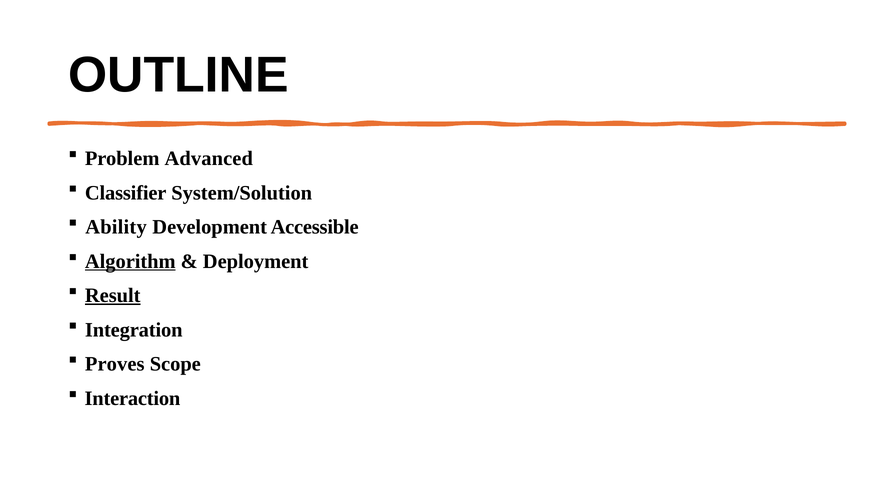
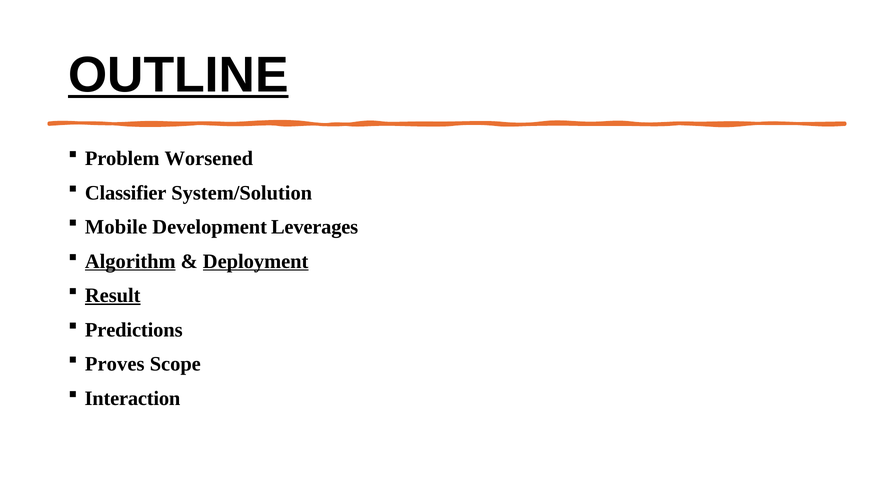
OUTLINE underline: none -> present (178, 75)
Advanced: Advanced -> Worsened (209, 159)
Ability: Ability -> Mobile (116, 227)
Accessible: Accessible -> Leverages (315, 227)
Deployment underline: none -> present (256, 261)
Integration: Integration -> Predictions (134, 330)
